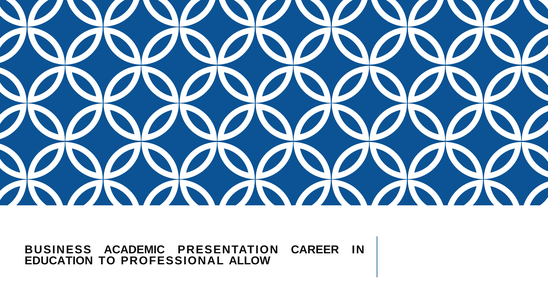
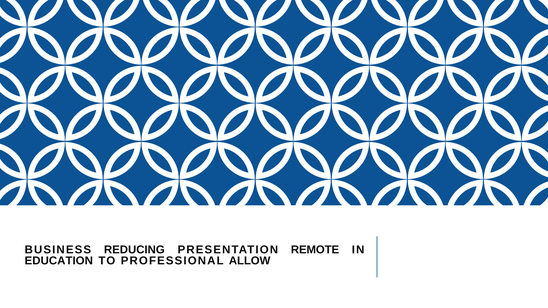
ACADEMIC: ACADEMIC -> REDUCING (134, 250)
CAREER: CAREER -> REMOTE (315, 250)
